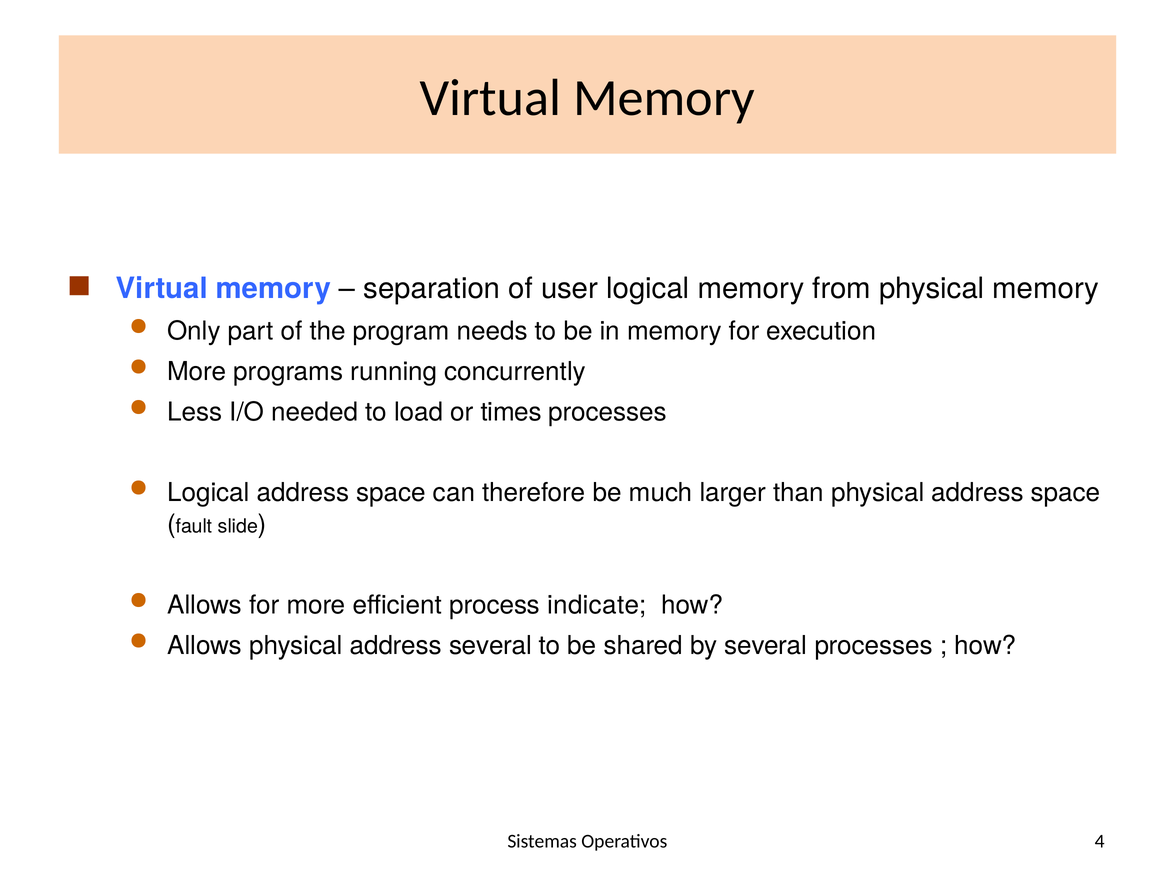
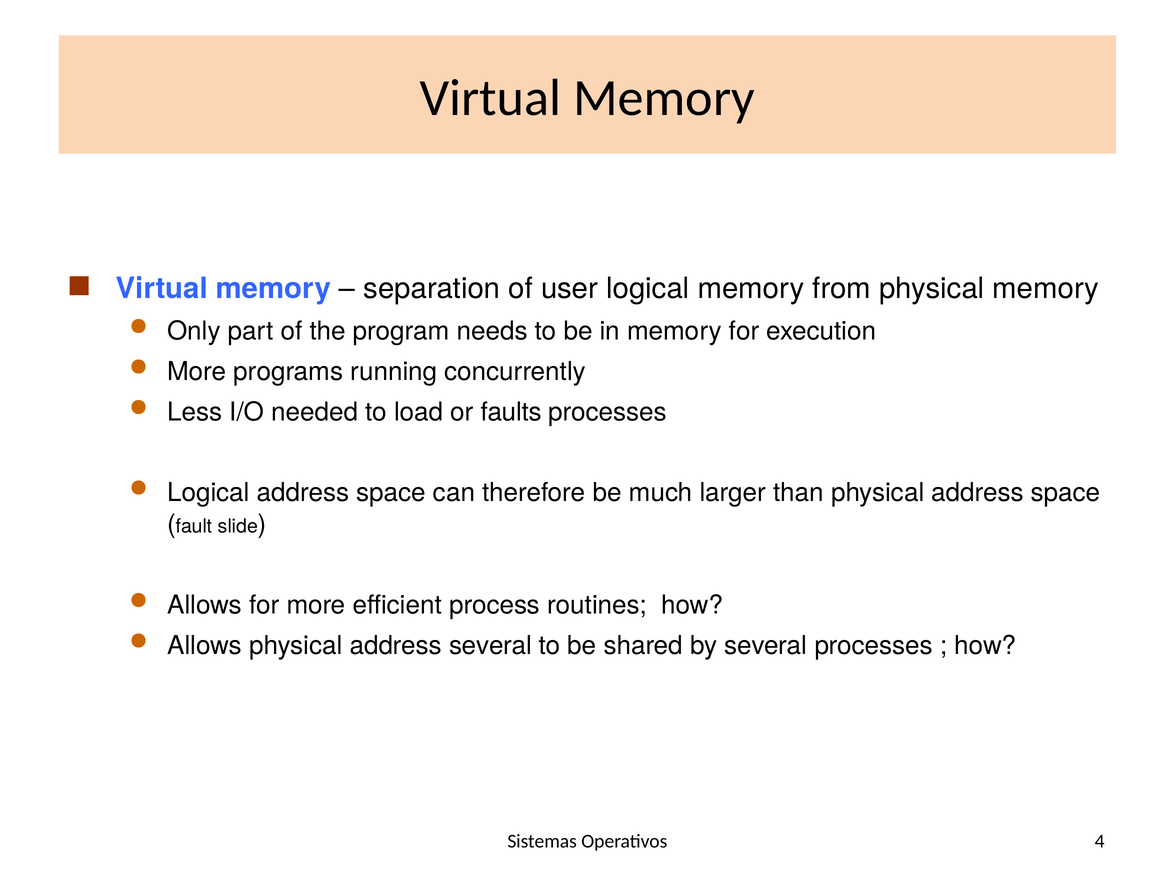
times: times -> faults (511, 412)
indicate: indicate -> routines (597, 605)
